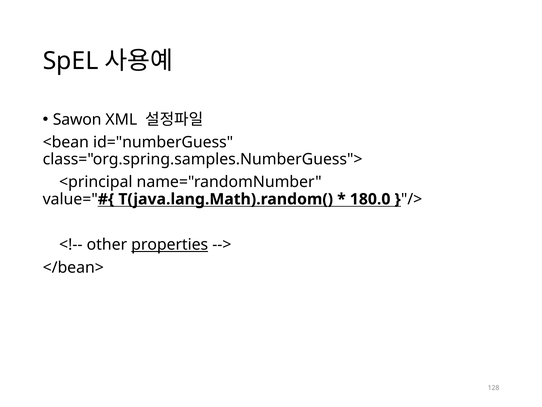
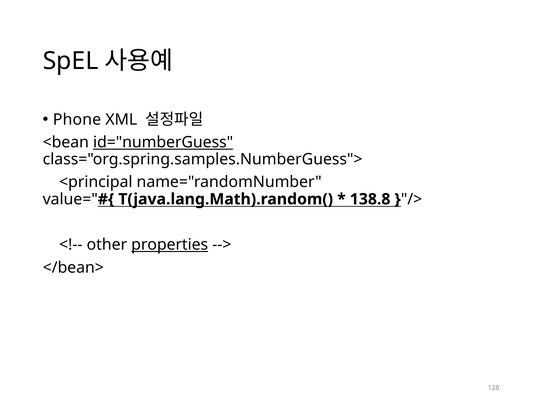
Sawon: Sawon -> Phone (77, 119)
id="numberGuess underline: none -> present (163, 142)
180.0: 180.0 -> 138.8 (370, 199)
